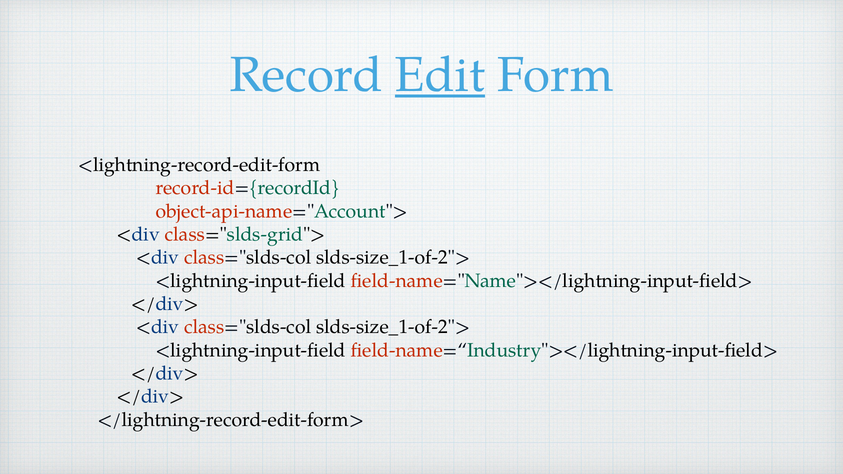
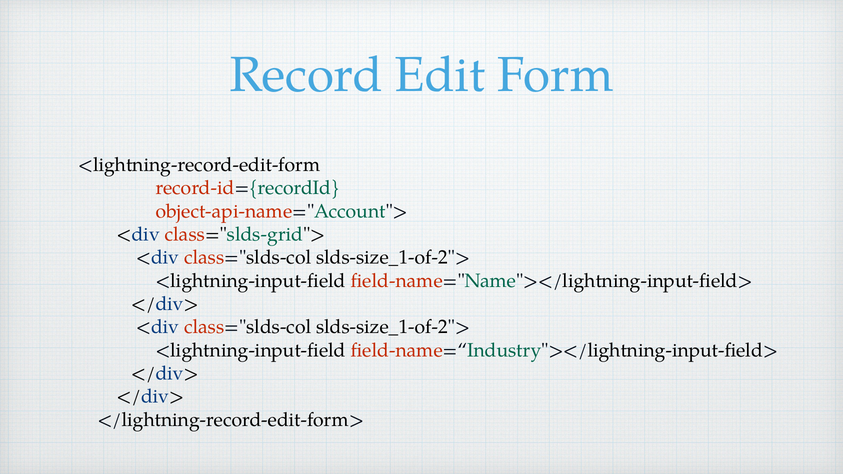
Edit underline: present -> none (440, 75)
